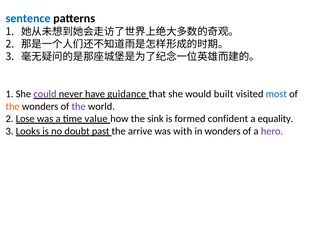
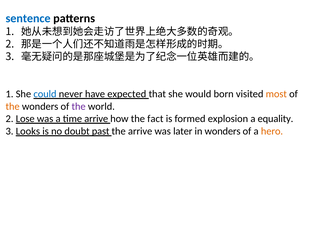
could colour: purple -> blue (45, 94)
guidance: guidance -> expected (127, 94)
built: built -> born (224, 94)
most colour: blue -> orange (276, 94)
time value: value -> arrive (96, 119)
sink: sink -> fact (155, 119)
confident: confident -> explosion (228, 119)
with: with -> later (183, 131)
hero colour: purple -> orange (272, 131)
